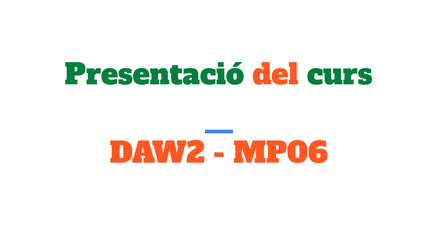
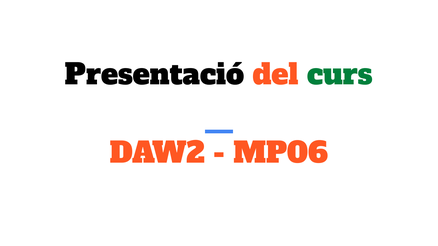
Presentació colour: green -> black (155, 75)
